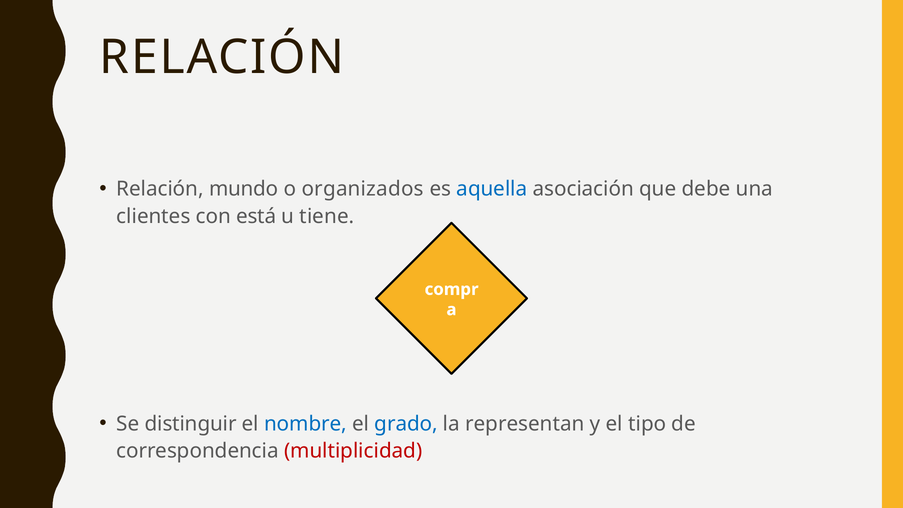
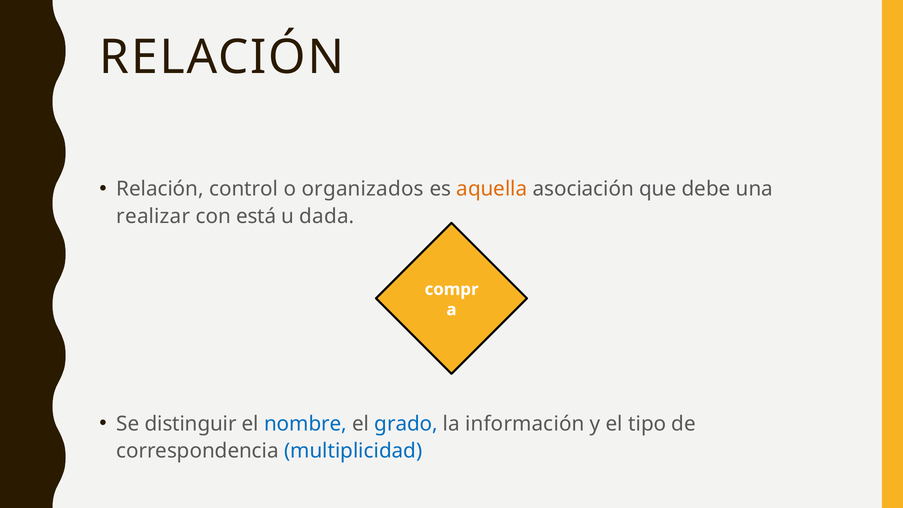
mundo: mundo -> control (244, 189)
aquella colour: blue -> orange (492, 189)
clientes: clientes -> realizar (153, 216)
tiene: tiene -> dada (327, 216)
representan: representan -> información (525, 424)
multiplicidad colour: red -> blue (353, 451)
